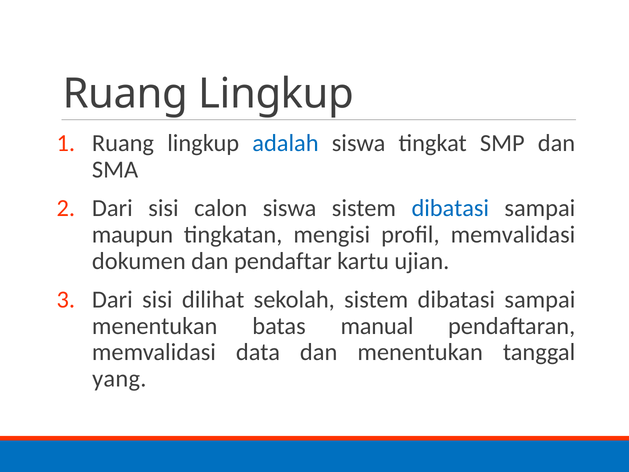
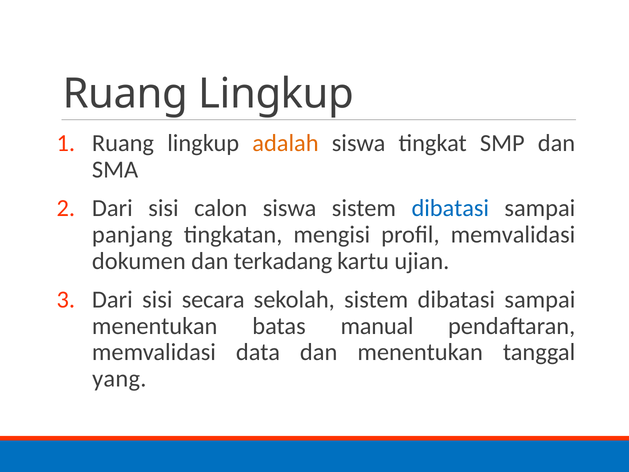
adalah colour: blue -> orange (285, 143)
maupun: maupun -> panjang (132, 234)
pendaftar: pendaftar -> terkadang (283, 261)
dilihat: dilihat -> secara (213, 299)
